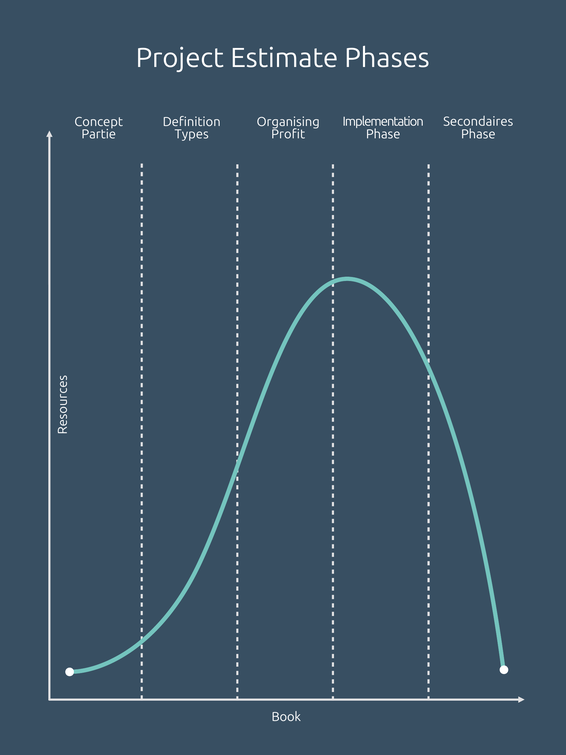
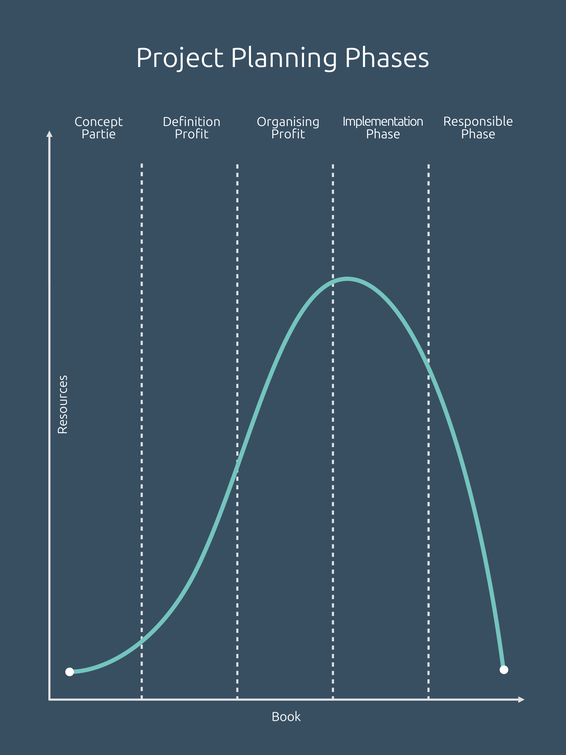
Estimate: Estimate -> Planning (284, 58)
Secondaires: Secondaires -> Responsible (478, 122)
Types: Types -> Profit (192, 134)
